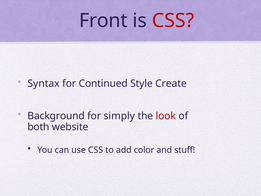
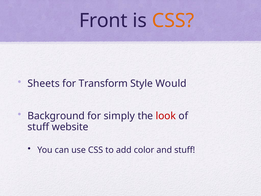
CSS colour: red -> orange (173, 21)
Syntax: Syntax -> Sheets (44, 83)
Continued: Continued -> Transform (103, 83)
Create: Create -> Would (171, 83)
both: both -> stuff (38, 127)
